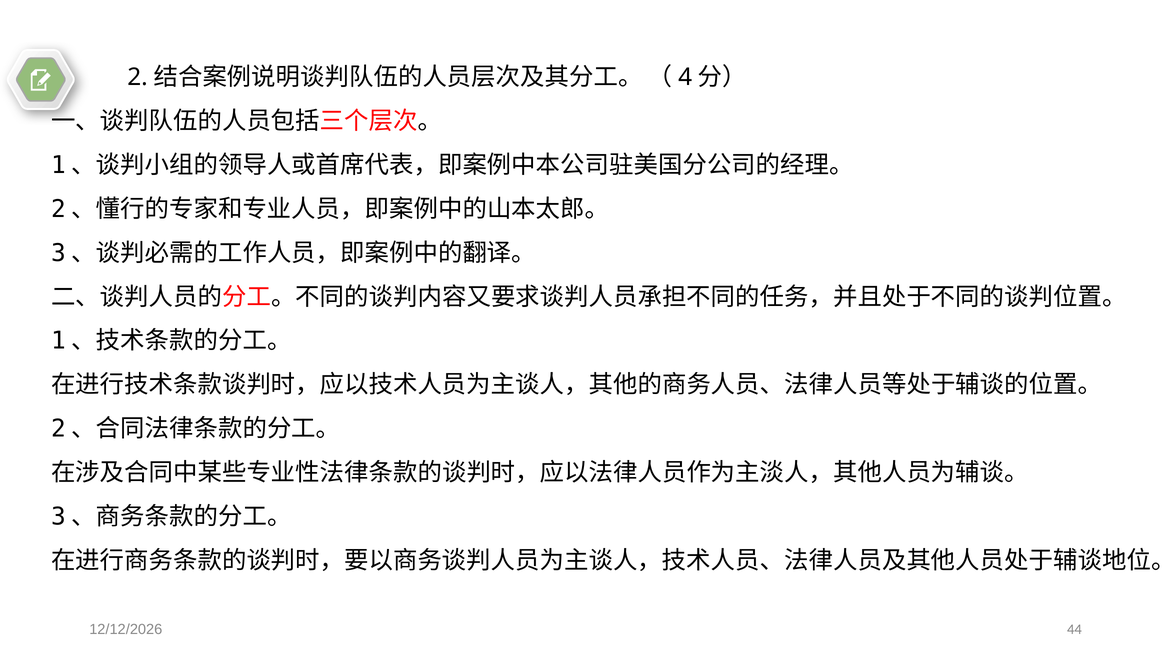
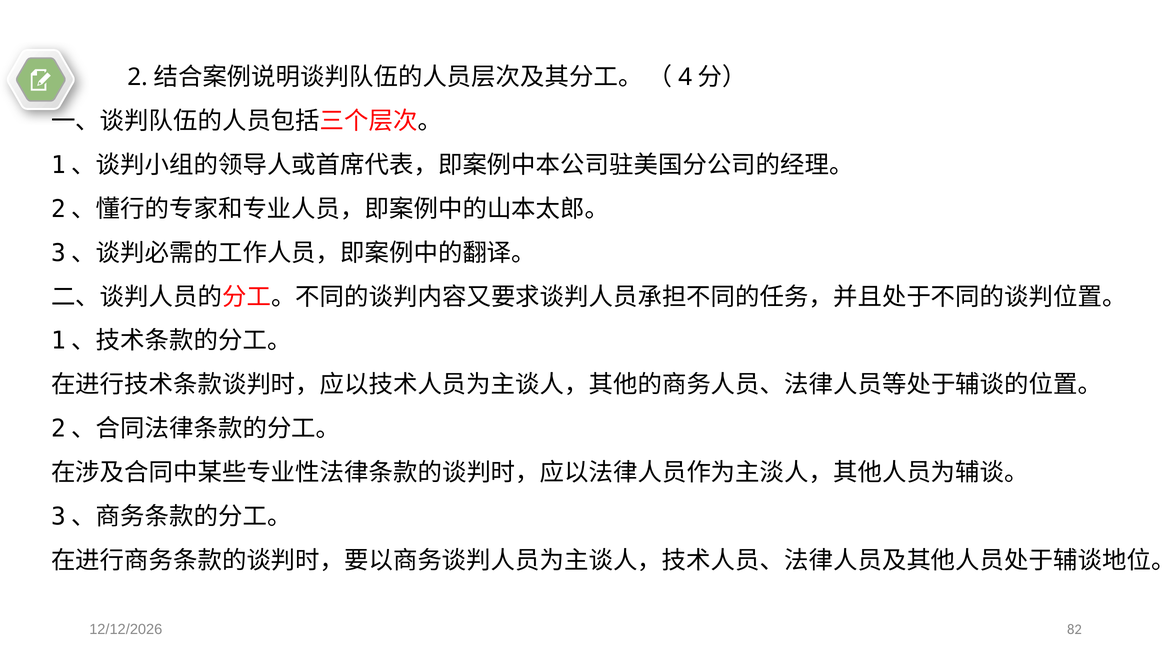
44: 44 -> 82 (1074, 629)
